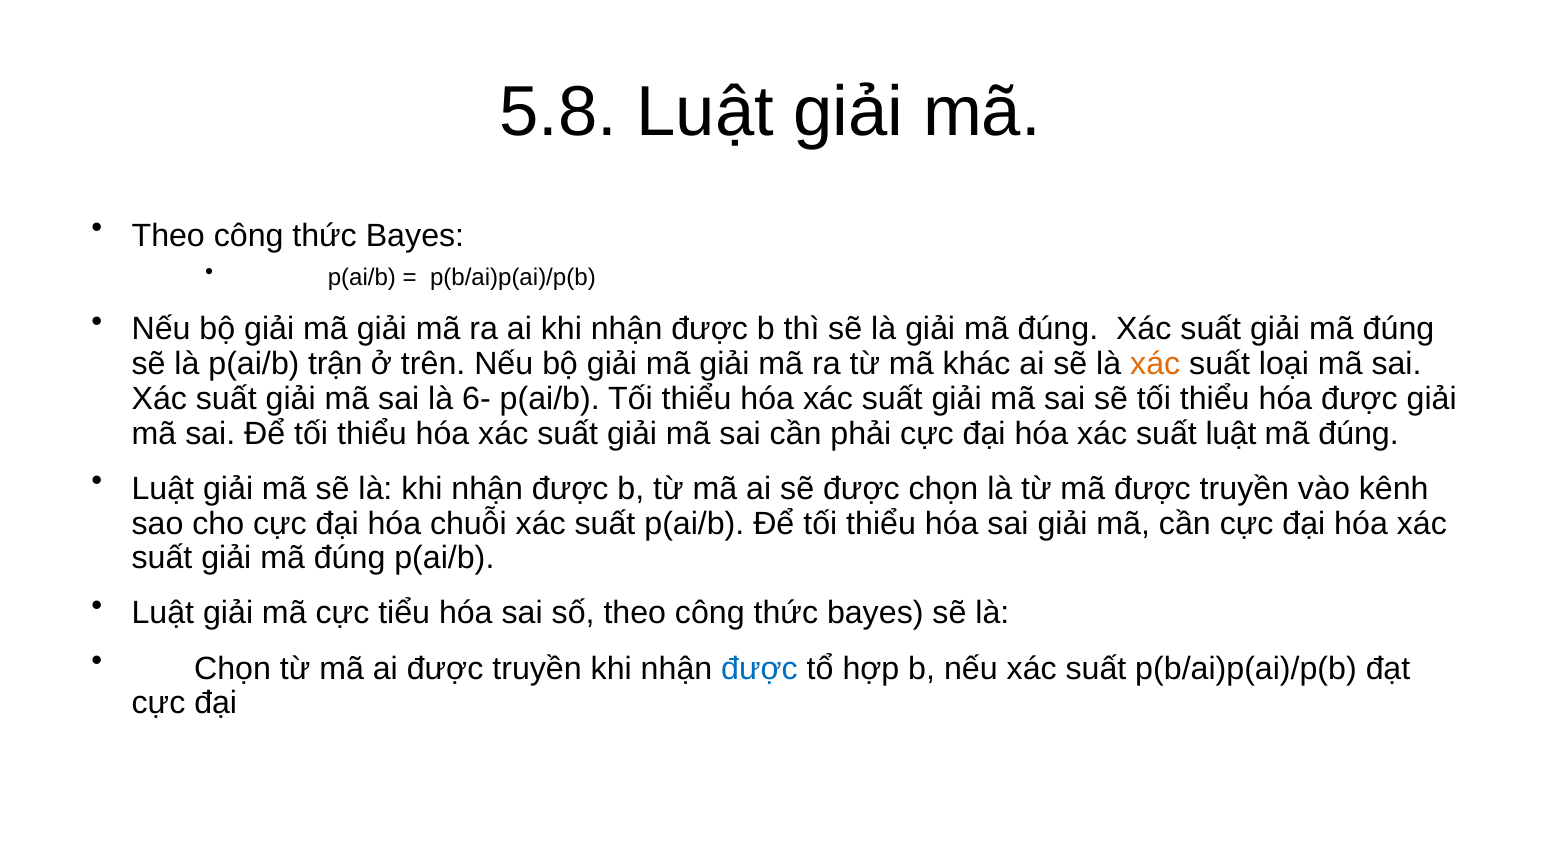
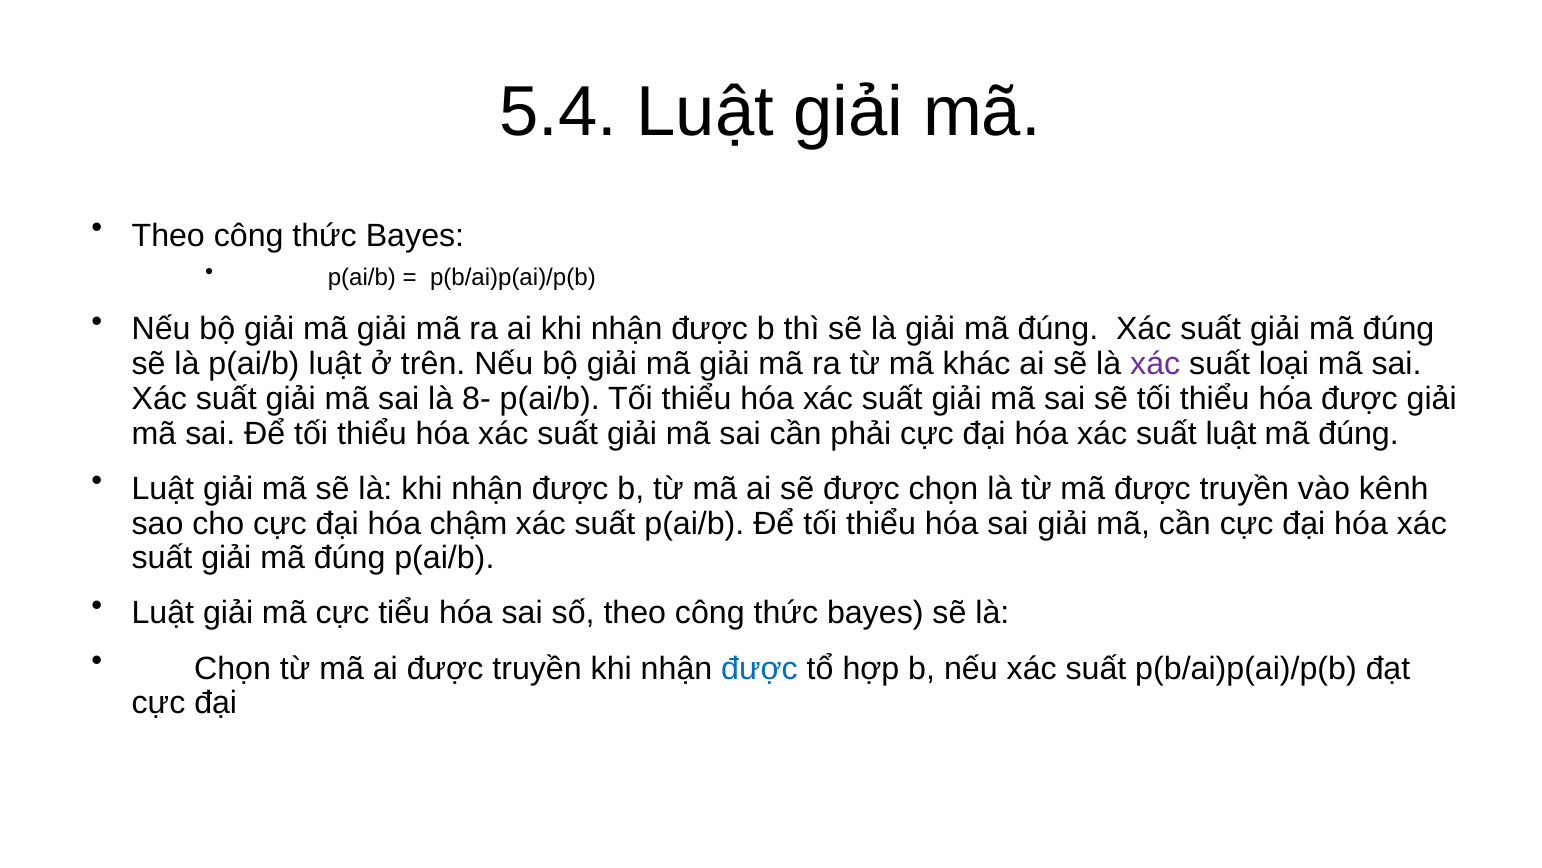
5.8: 5.8 -> 5.4 (558, 112)
p(ai/b trận: trận -> luật (335, 364)
xác colour: orange -> purple (1155, 364)
6-: 6- -> 8- (477, 398)
chuỗi: chuỗi -> chậm (469, 523)
